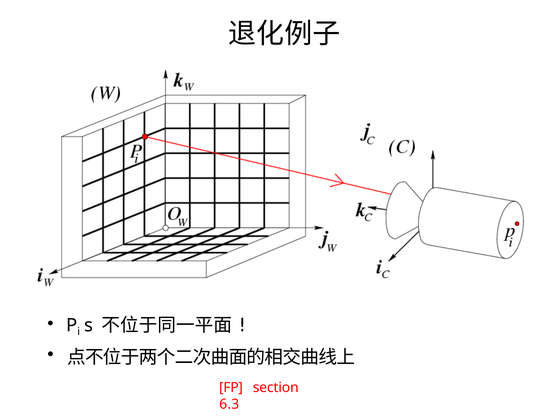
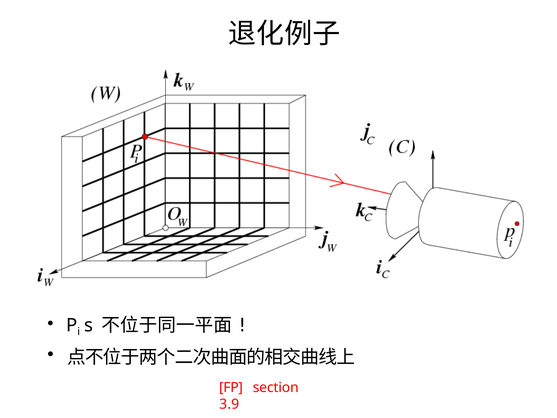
6.3: 6.3 -> 3.9 (229, 404)
